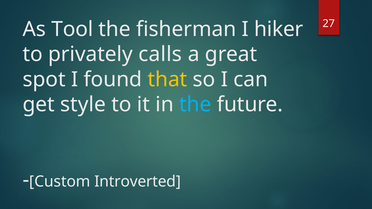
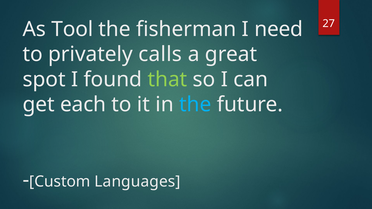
hiker: hiker -> need (279, 29)
that colour: yellow -> light green (167, 79)
style: style -> each (83, 105)
Introverted: Introverted -> Languages (137, 182)
